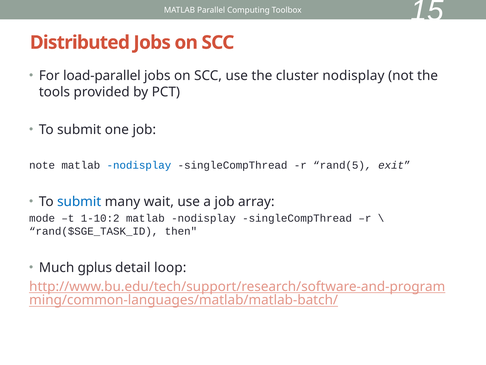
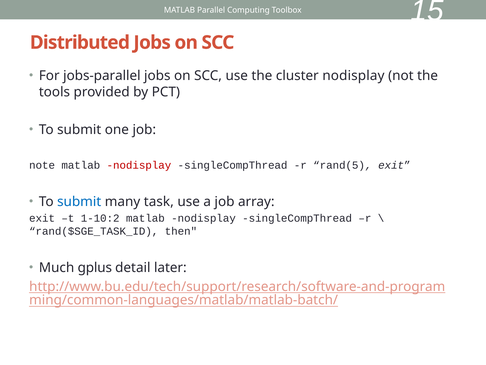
load-parallel: load-parallel -> jobs-parallel (102, 76)
nodisplay colour: blue -> red (139, 165)
wait: wait -> task (159, 201)
mode: mode -> exit (42, 218)
loop: loop -> later (170, 267)
